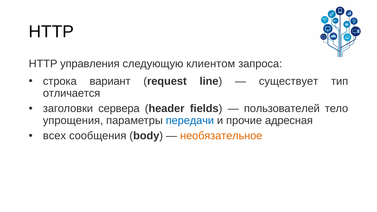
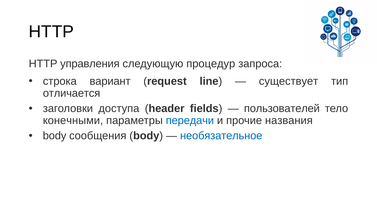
клиентом: клиентом -> процедур (211, 64)
сервера: сервера -> доступа (119, 109)
упрощения: упрощения -> конечными (73, 120)
адресная: адресная -> названия (289, 120)
всех: всех -> body (55, 136)
необязательное colour: orange -> blue (221, 136)
